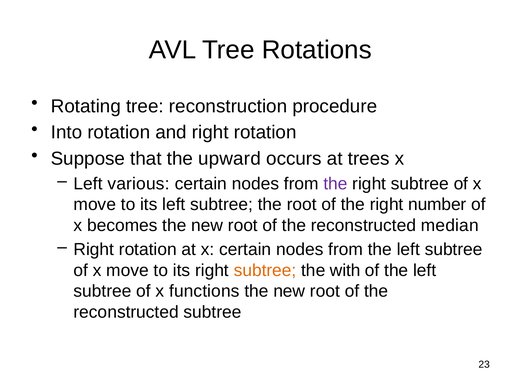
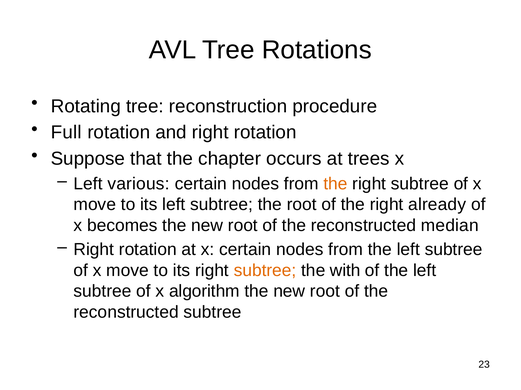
Into: Into -> Full (66, 133)
upward: upward -> chapter (230, 159)
the colour: purple -> orange (336, 184)
number: number -> already (437, 205)
functions: functions -> algorithm (204, 292)
